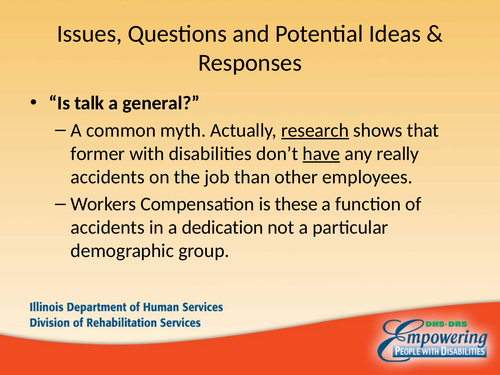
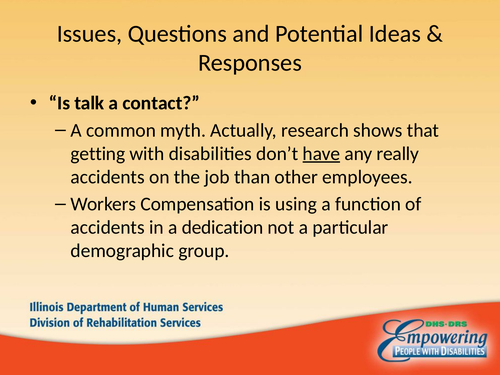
general: general -> contact (161, 103)
research underline: present -> none (315, 130)
former: former -> getting (98, 154)
these: these -> using (296, 204)
